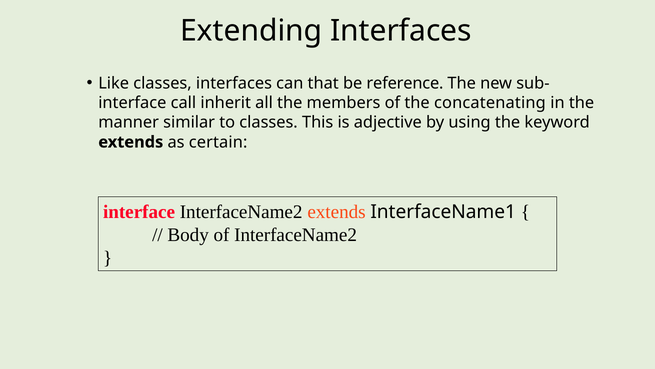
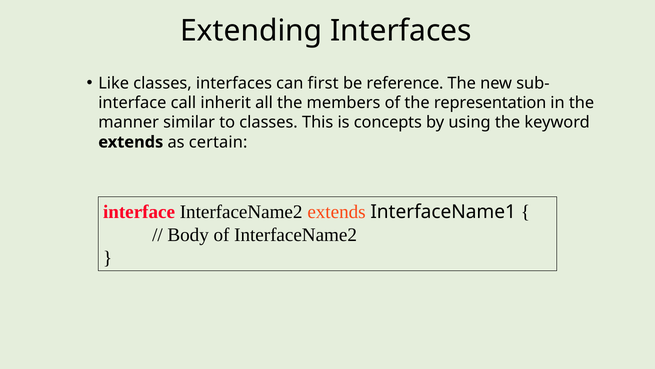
that: that -> first (323, 83)
concatenating: concatenating -> representation (490, 103)
adjective: adjective -> concepts (388, 122)
